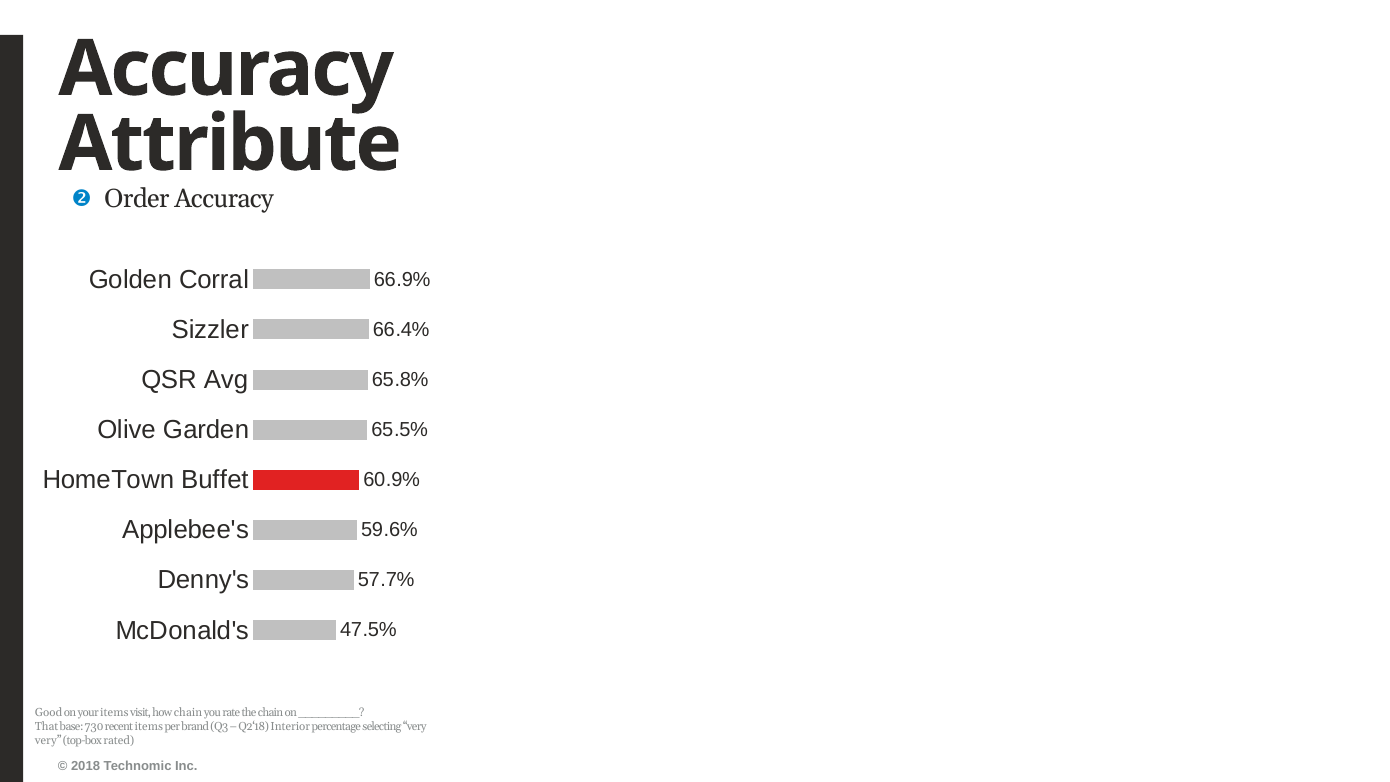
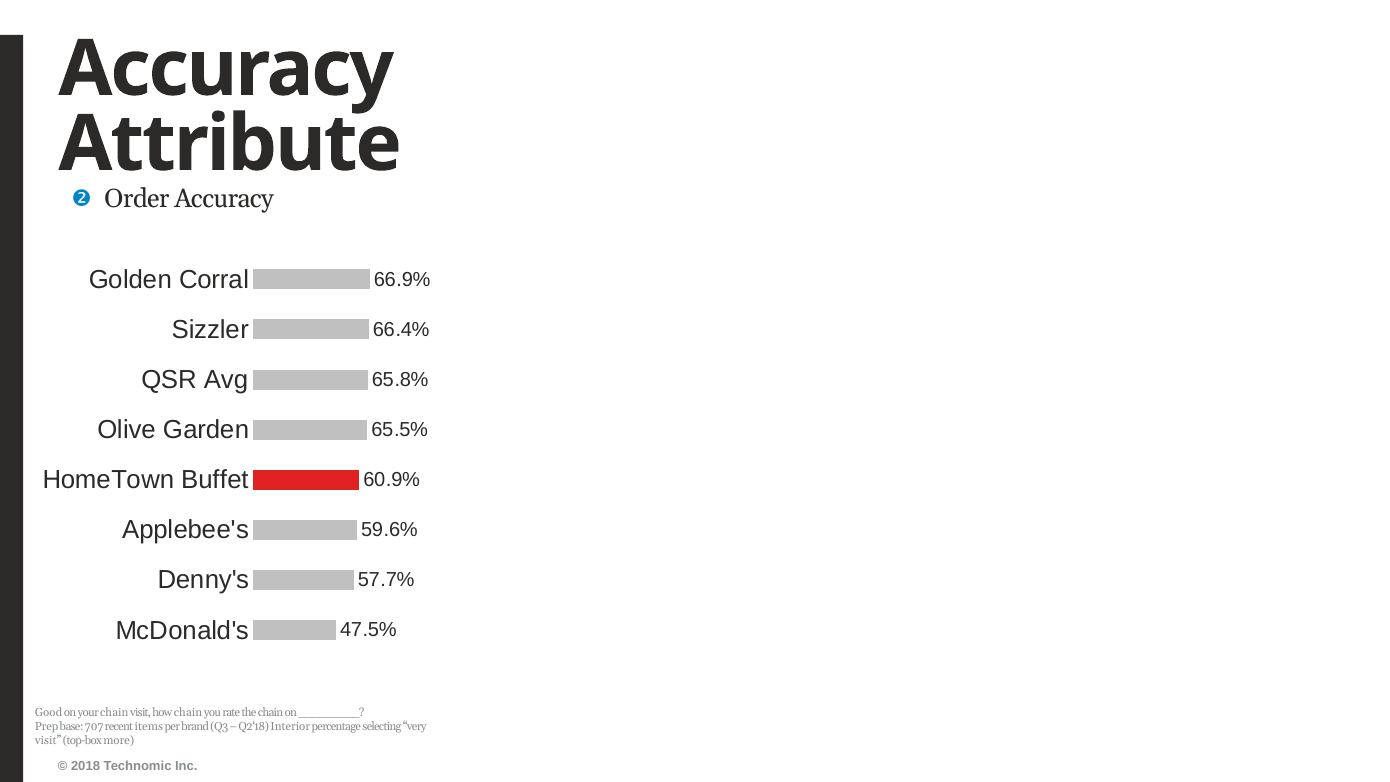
your items: items -> chain (114, 713)
That: That -> Prep (47, 726)
730: 730 -> 707 (94, 726)
very: very -> visit (48, 740)
rated: rated -> more (119, 740)
